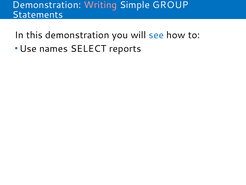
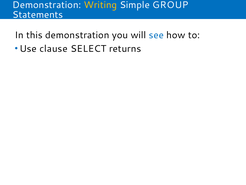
Writing colour: pink -> yellow (100, 5)
names: names -> clause (54, 49)
reports: reports -> returns (125, 49)
